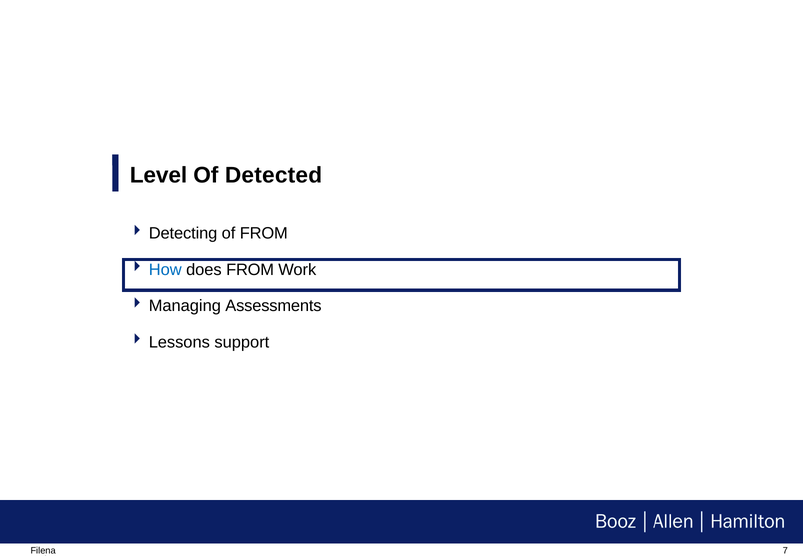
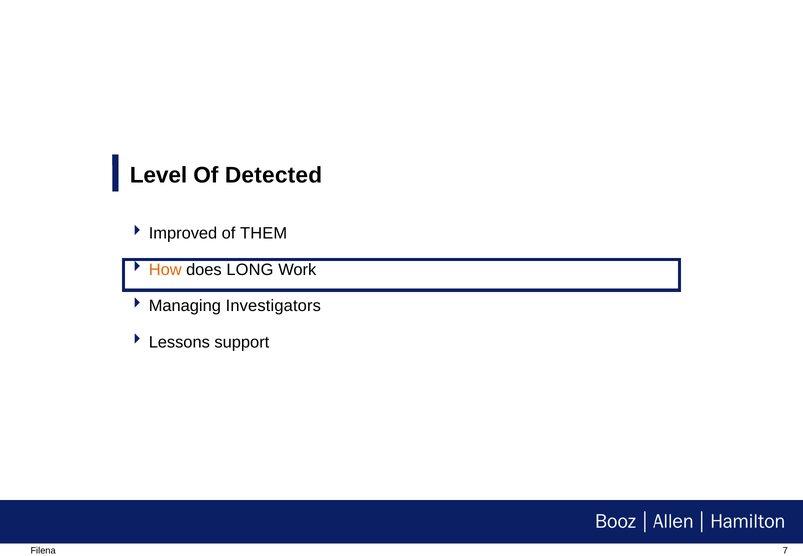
Detecting: Detecting -> Improved (183, 233)
of FROM: FROM -> THEM (264, 233)
How colour: blue -> orange (165, 270)
does FROM: FROM -> LONG (250, 270)
Assessments: Assessments -> Investigators (273, 306)
